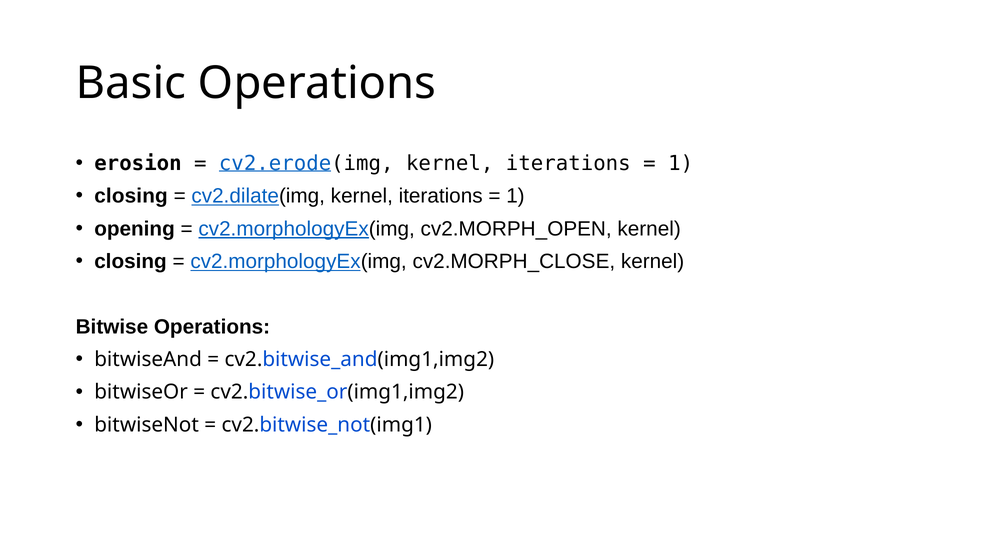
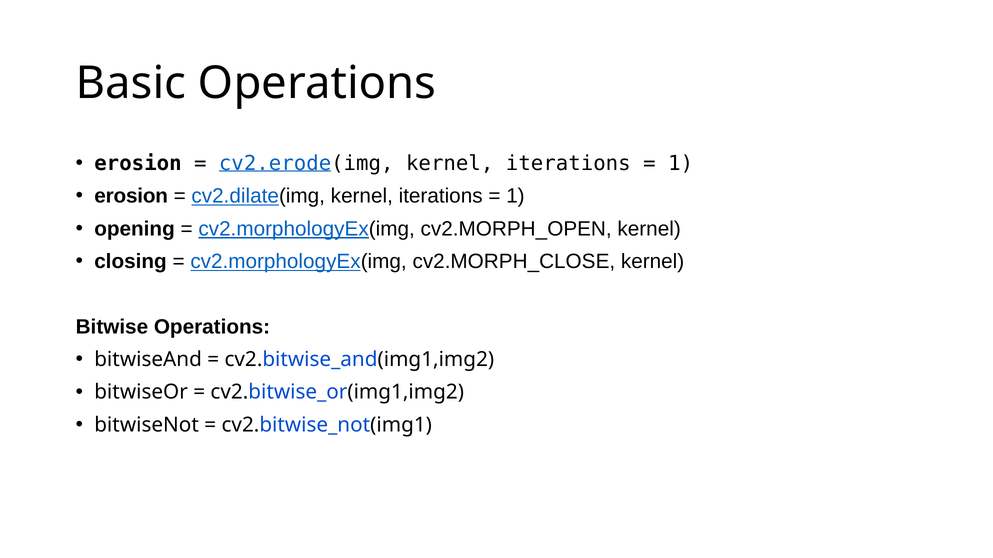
closing: closing -> erosion (131, 196)
